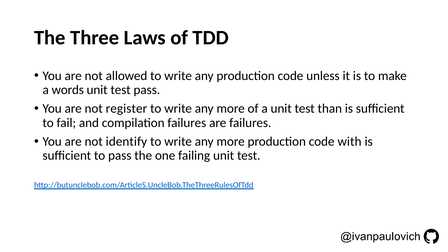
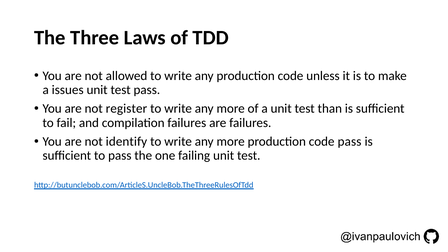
words: words -> issues (68, 90)
code with: with -> pass (350, 142)
